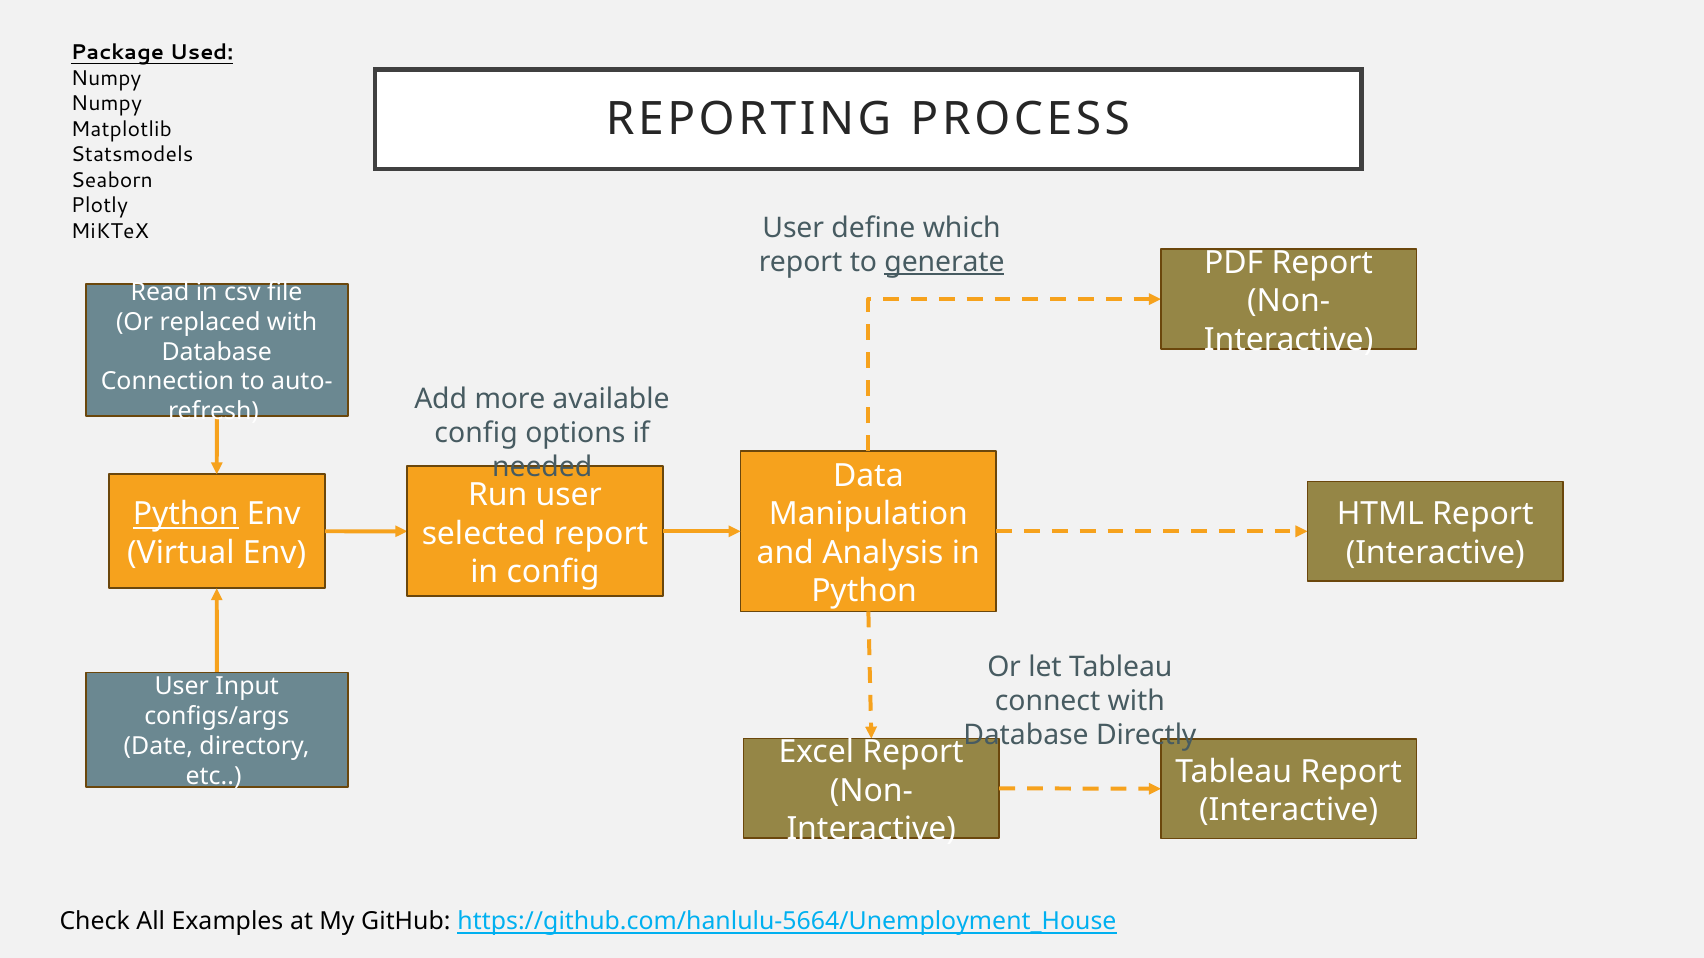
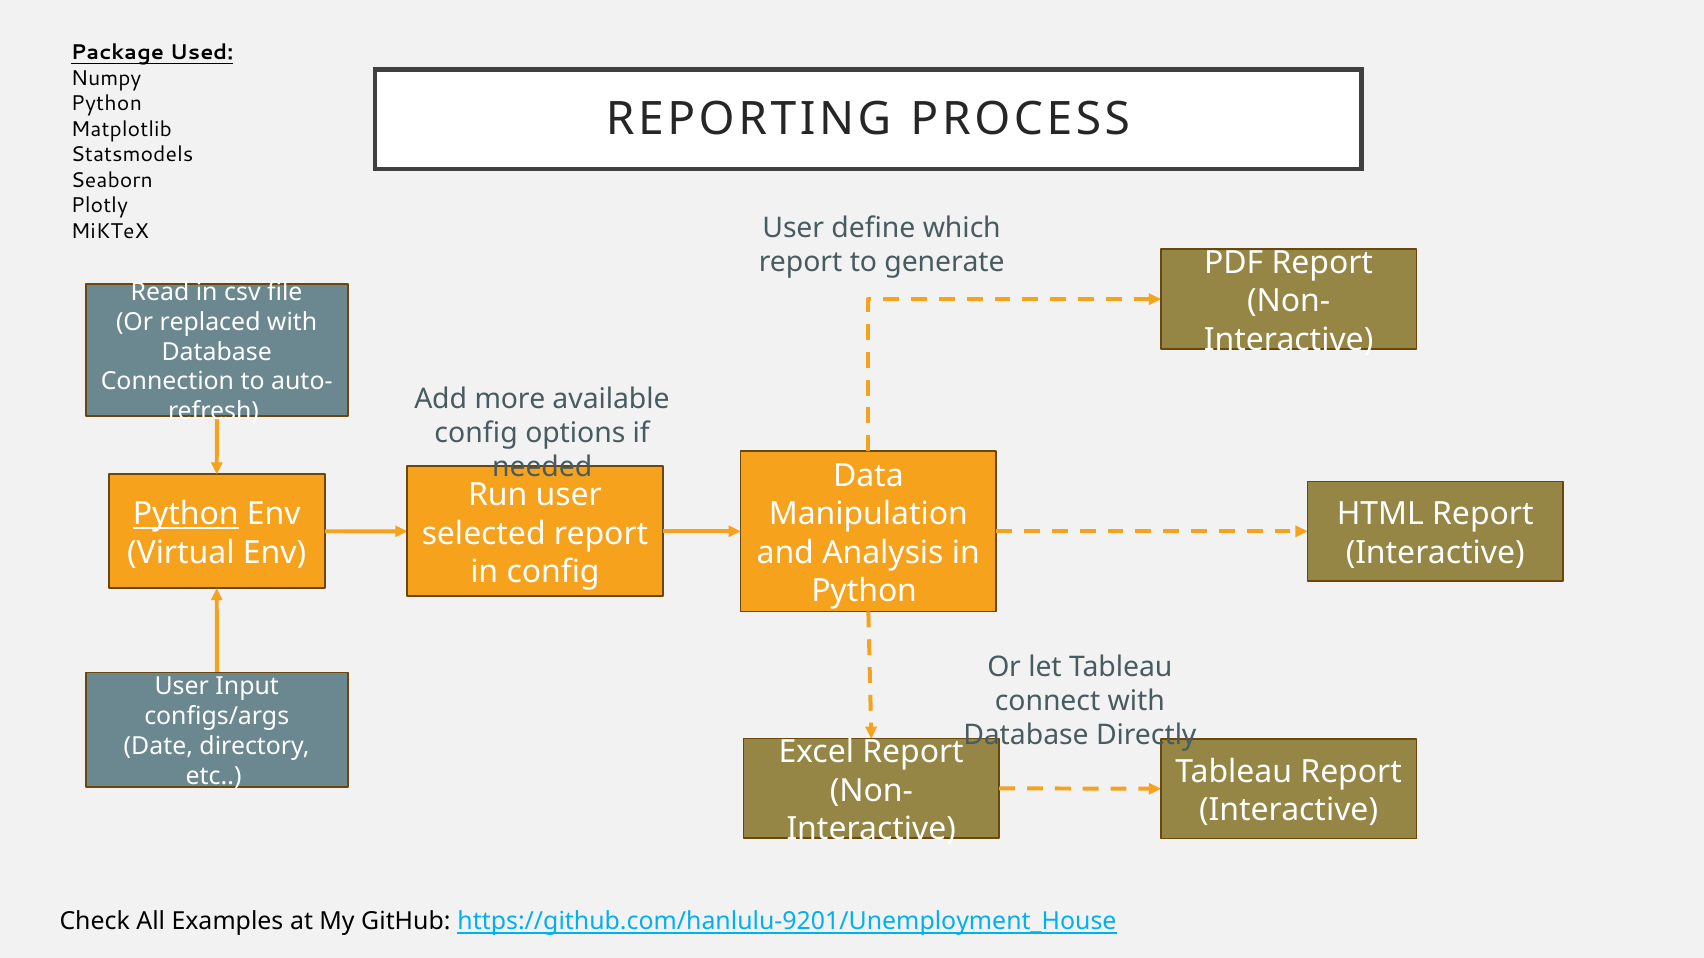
Numpy: Numpy -> Python (106, 104)
generate underline: present -> none (945, 262)
https://github.com/hanlulu-5664/Unemployment_House: https://github.com/hanlulu-5664/Unemployment_House -> https://github.com/hanlulu-9201/Unemployment_House (787, 922)
